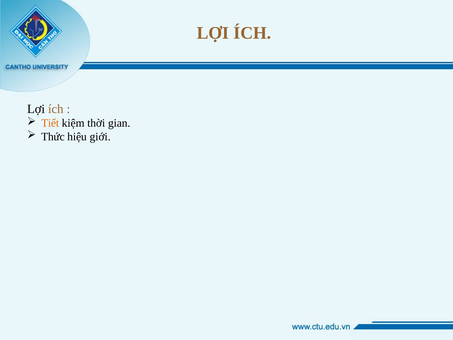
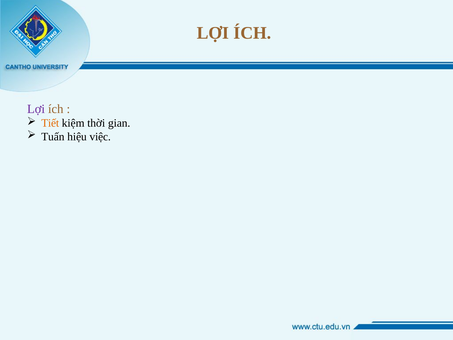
Lợi colour: black -> purple (36, 109)
Thức: Thức -> Tuấn (53, 137)
giới: giới -> việc (100, 137)
